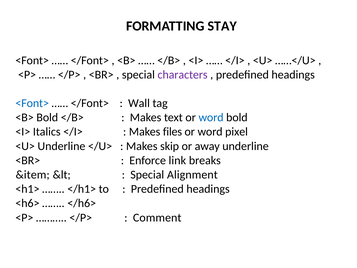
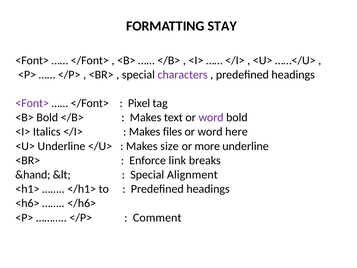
<Font> colour: blue -> purple (32, 103)
Wall: Wall -> Pixel (139, 103)
word colour: blue -> purple (211, 117)
pixel: pixel -> here (236, 132)
skip: skip -> size (169, 146)
away: away -> more (207, 146)
&item: &item -> &hand (33, 175)
